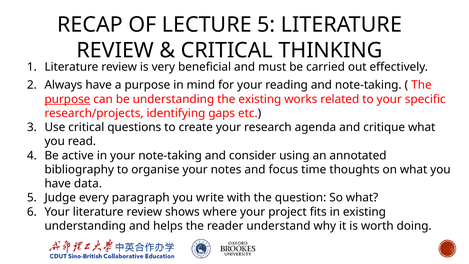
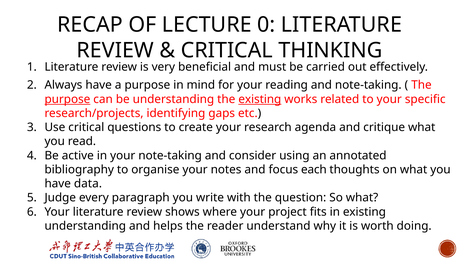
LECTURE 5: 5 -> 0 (266, 25)
existing underline: none -> present (260, 99)
time: time -> each (314, 169)
